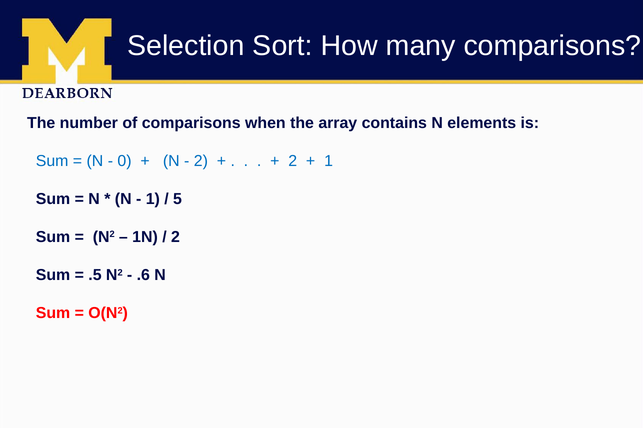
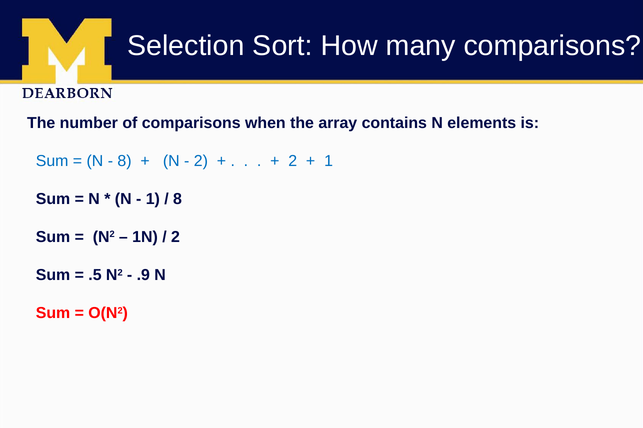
0: 0 -> 8 (125, 161)
5: 5 -> 8 (177, 199)
.6: .6 -> .9 (143, 275)
